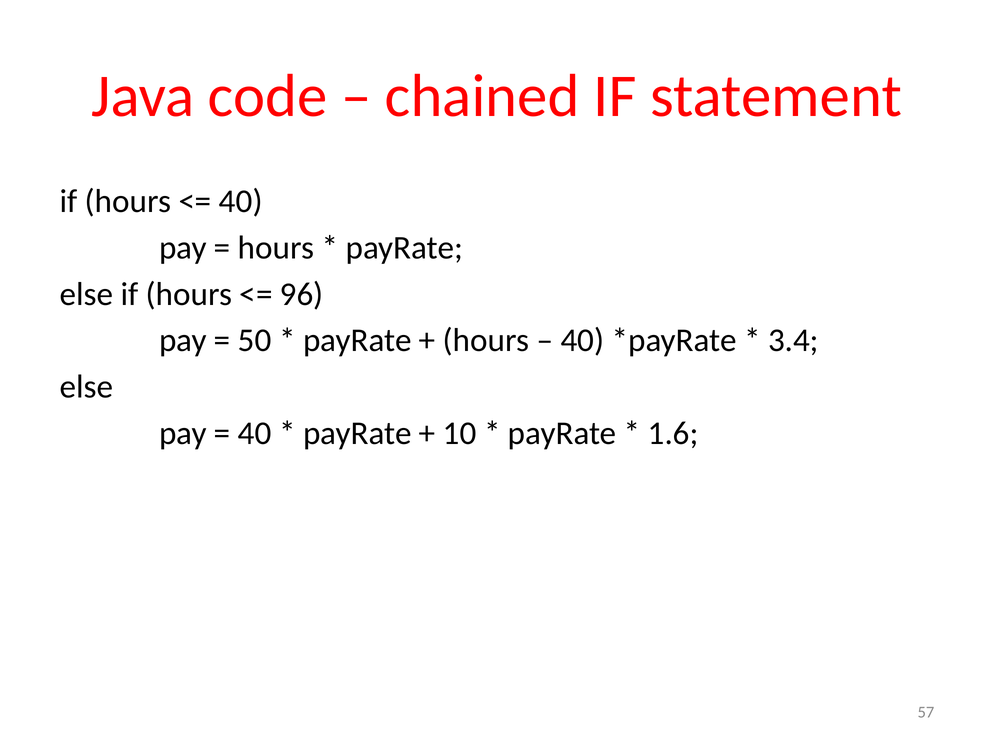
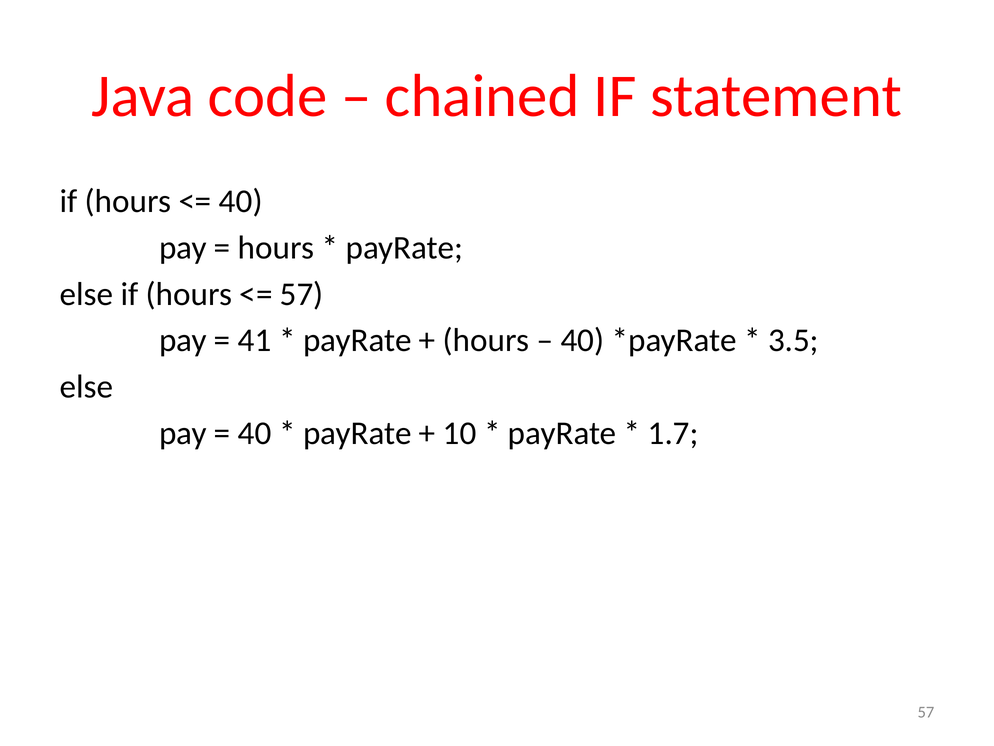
96: 96 -> 57 (302, 294)
50: 50 -> 41 (255, 340)
3.4: 3.4 -> 3.5 (793, 340)
1.6: 1.6 -> 1.7 (673, 433)
